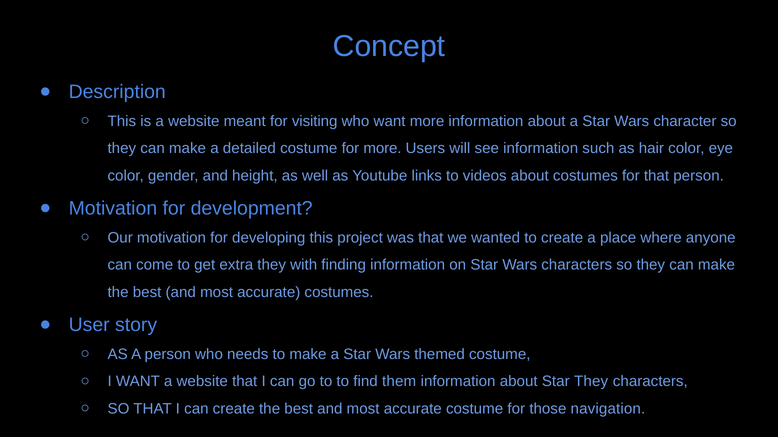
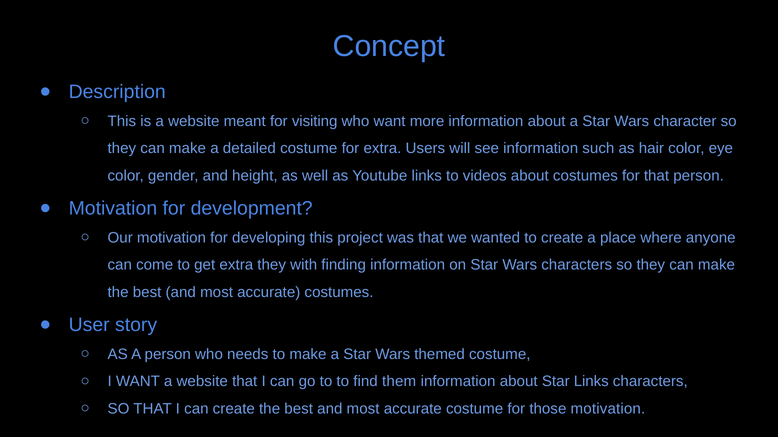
for more: more -> extra (382, 149)
Star They: They -> Links (591, 382)
those navigation: navigation -> motivation (608, 409)
